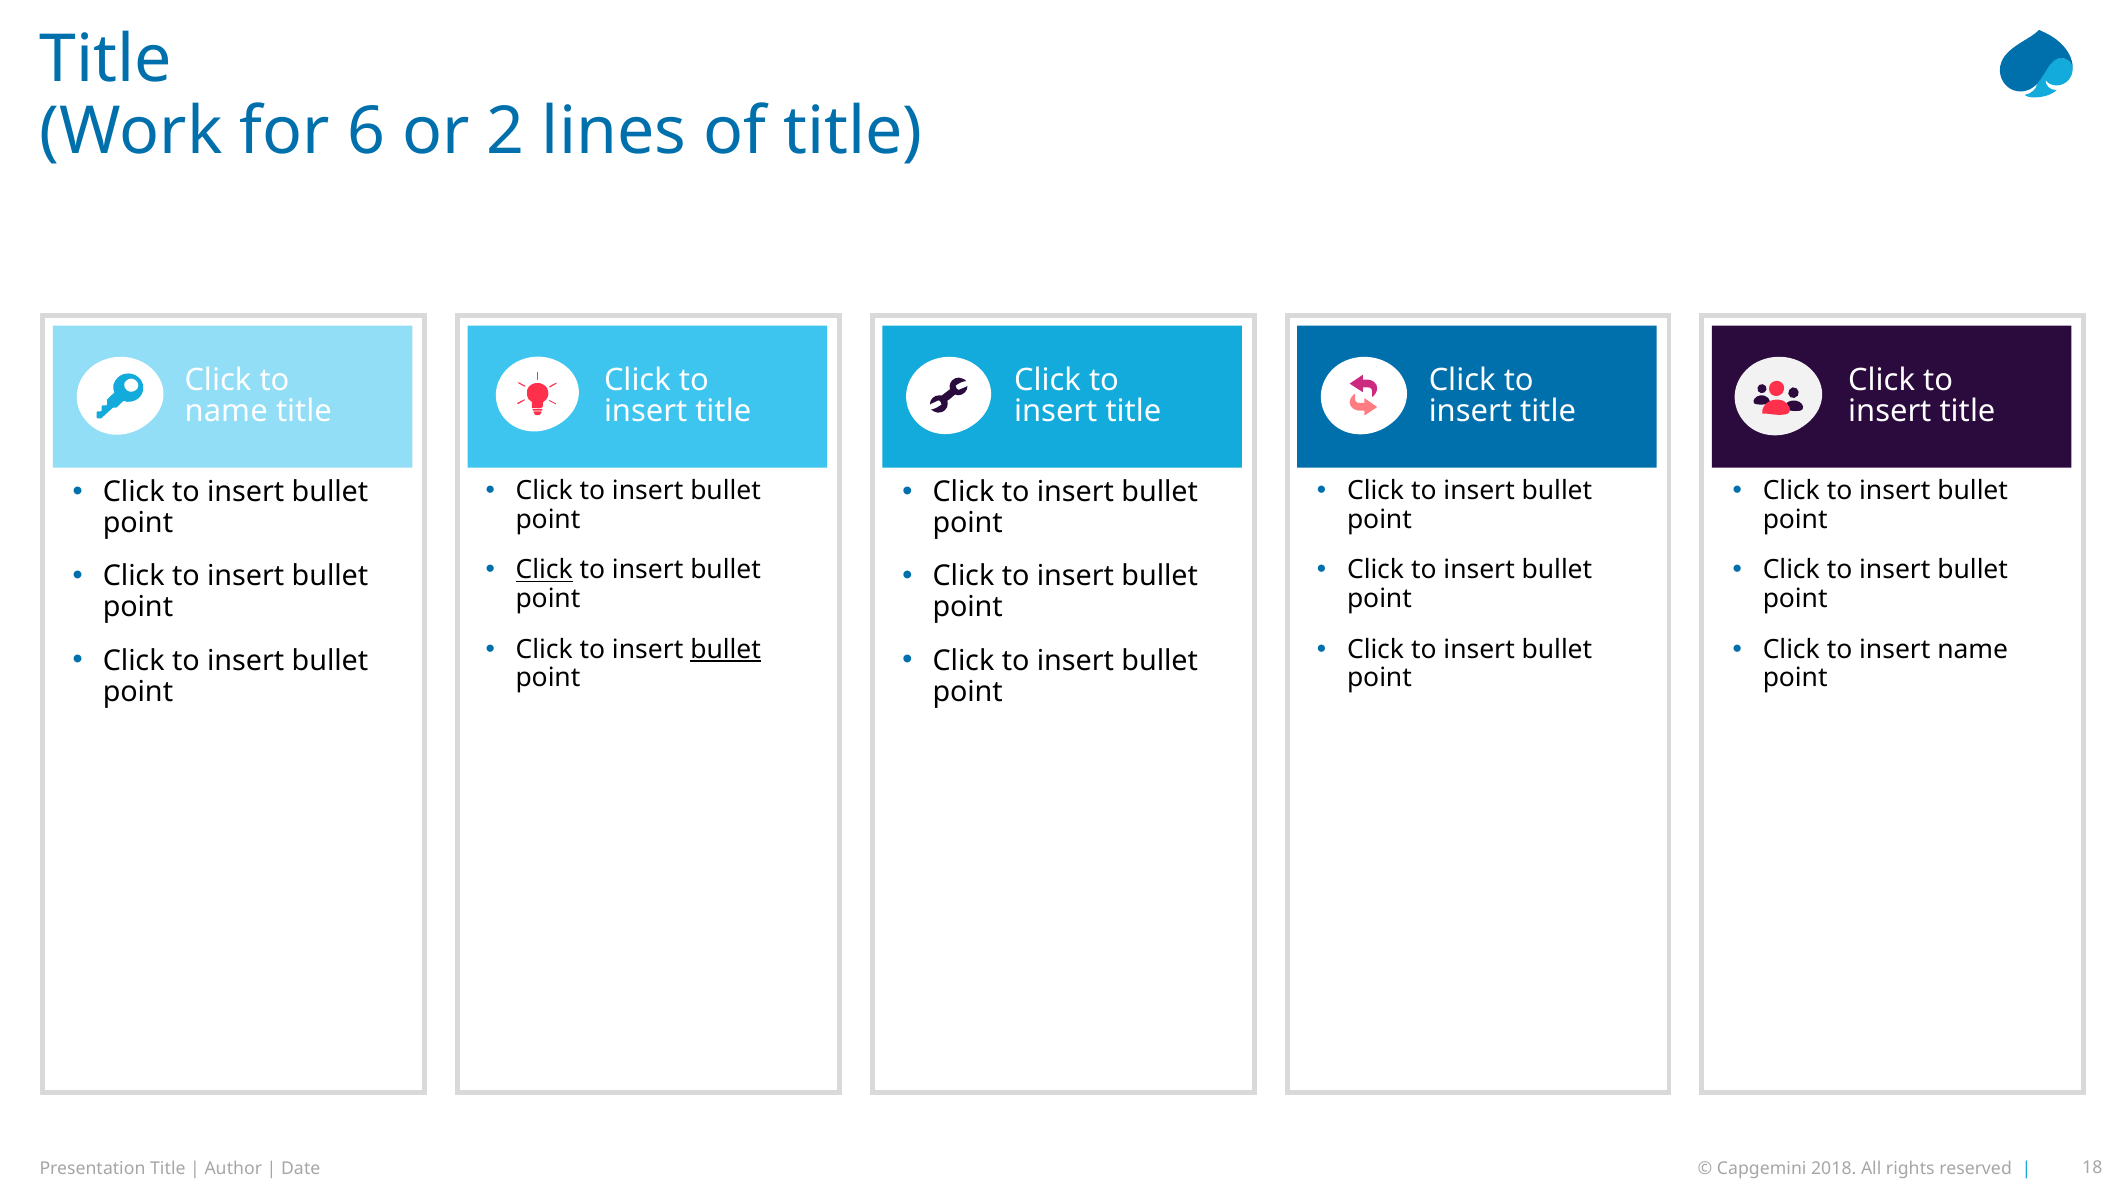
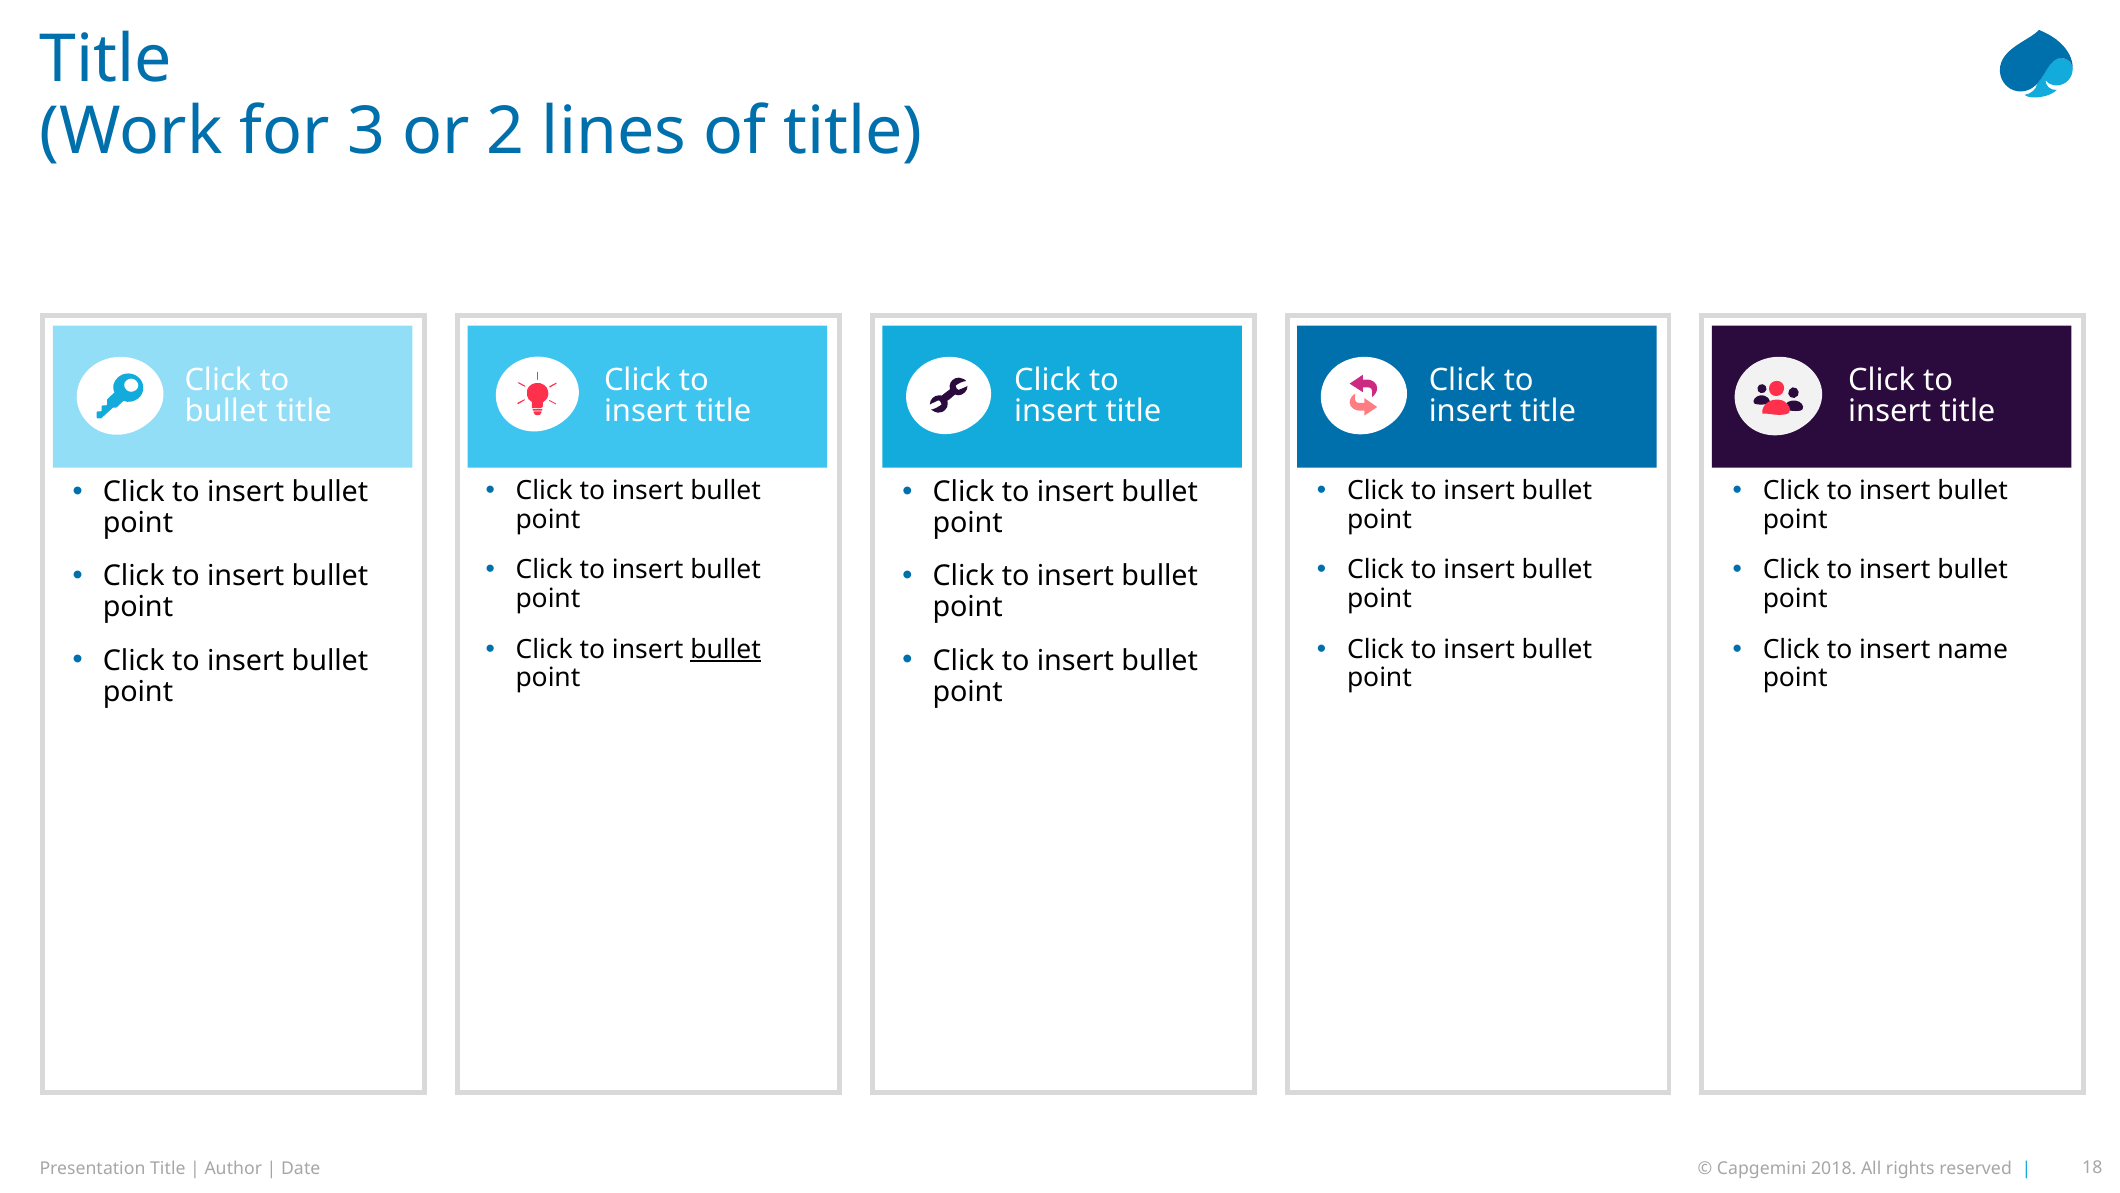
6: 6 -> 3 (366, 131)
name: name -> bullet (226, 411)
Click underline: present -> none (544, 570)
